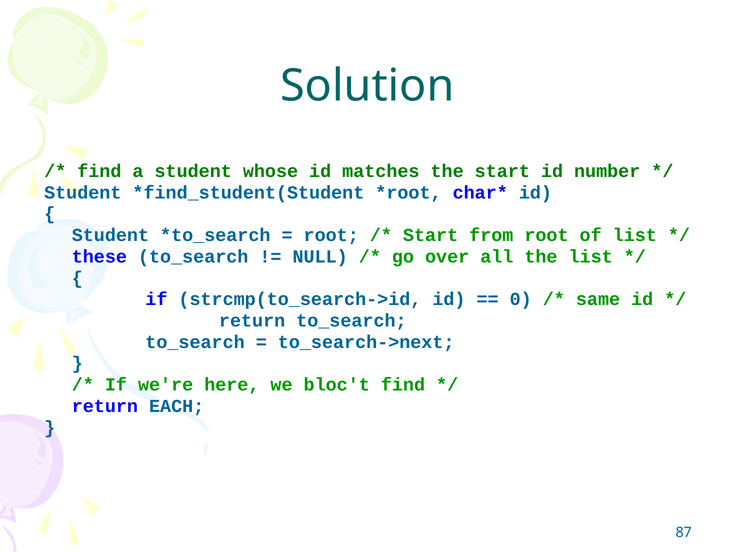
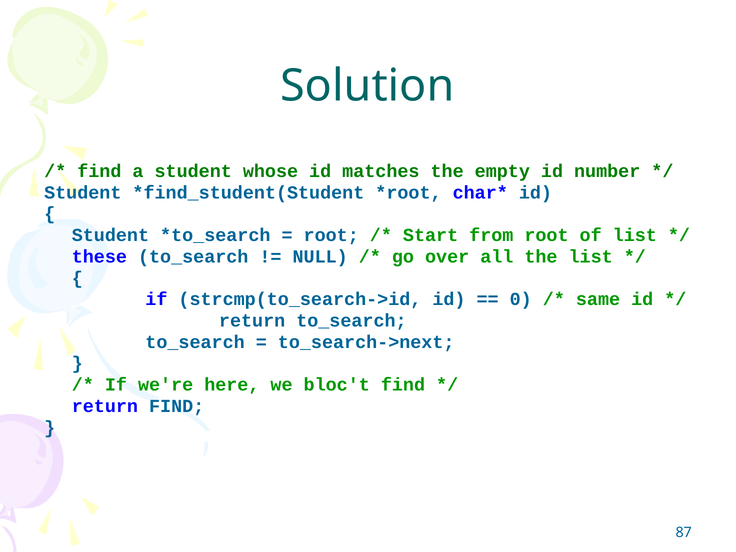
the start: start -> empty (502, 171)
return EACH: EACH -> FIND (177, 406)
